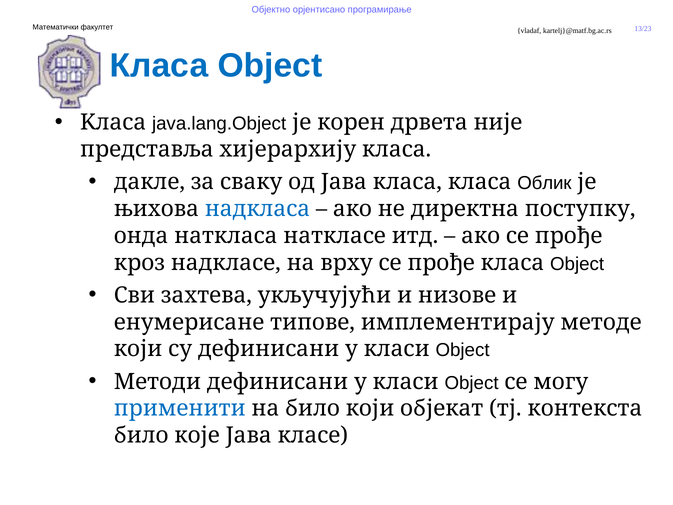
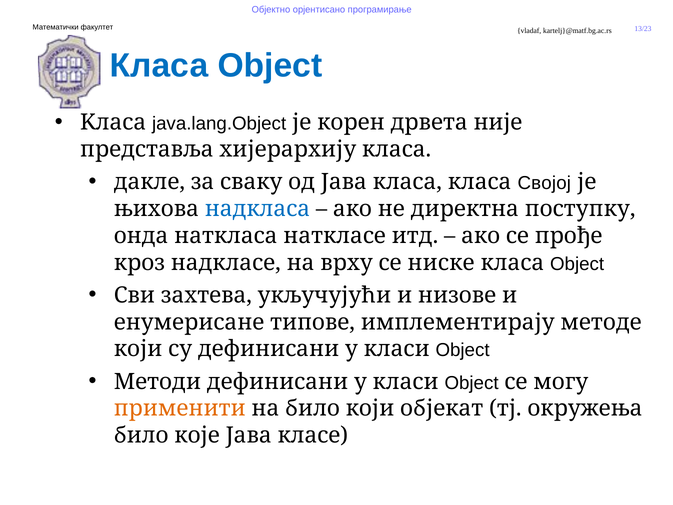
Облик: Облик -> Својој (544, 183)
врху се прође: прође -> ниске (441, 263)
применити colour: blue -> orange (180, 408)
контекста: контекста -> окружења (585, 408)
